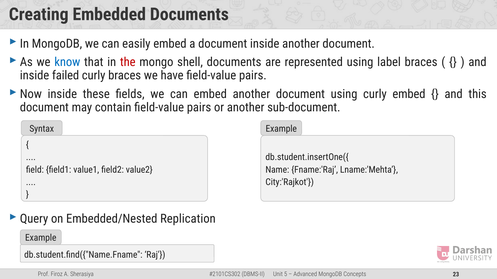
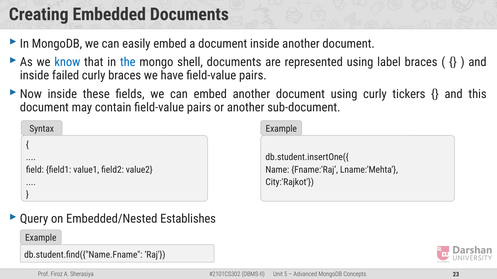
the colour: red -> blue (128, 62)
curly embed: embed -> tickers (409, 94)
Replication: Replication -> Establishes (188, 219)
